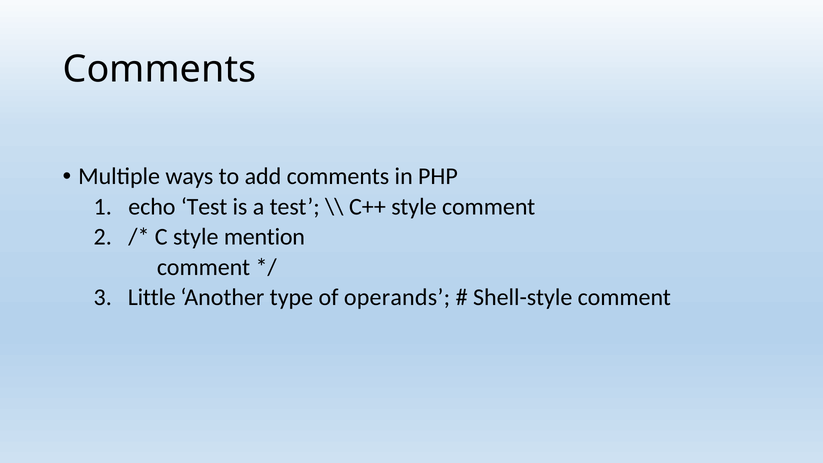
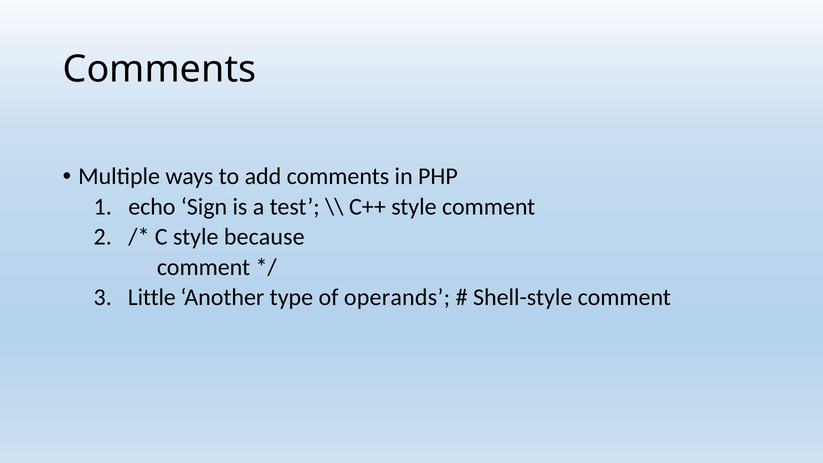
echo Test: Test -> Sign (204, 207)
mention: mention -> because (264, 237)
